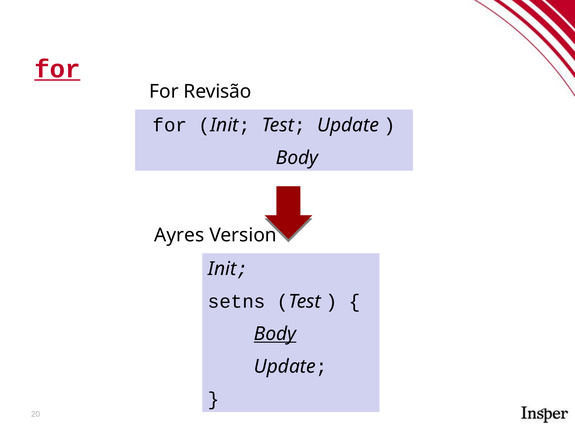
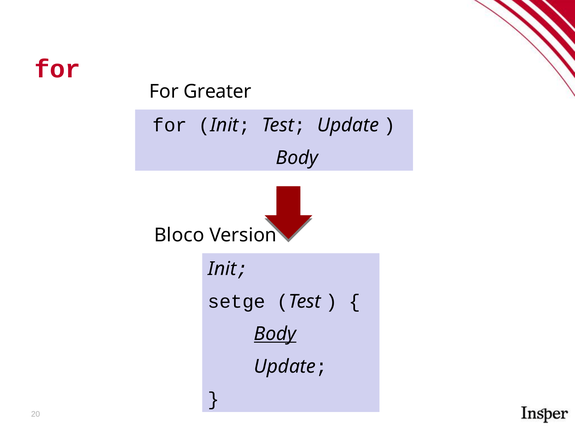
for underline: present -> none (57, 69)
Revisão: Revisão -> Greater (218, 92)
Ayres: Ayres -> Bloco (179, 235)
setns: setns -> setge (237, 302)
